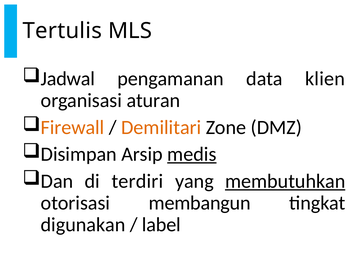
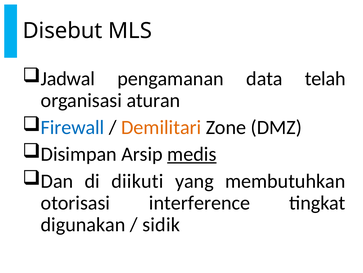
Tertulis: Tertulis -> Disebut (62, 31)
klien: klien -> telah (325, 78)
Firewall colour: orange -> blue (73, 127)
terdiri: terdiri -> diikuti (137, 181)
membutuhkan underline: present -> none (285, 181)
membangun: membangun -> interference (200, 202)
label: label -> sidik (161, 224)
